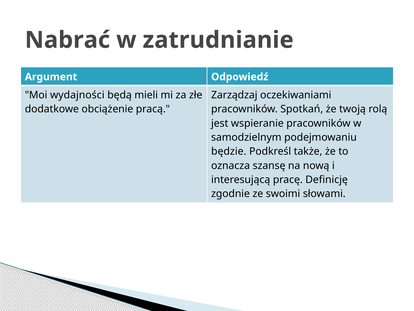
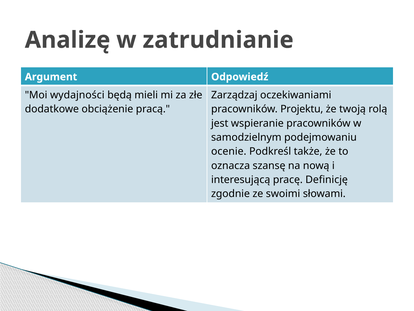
Nabrać: Nabrać -> Analizę (67, 40)
Spotkań: Spotkań -> Projektu (302, 109)
będzie: będzie -> ocenie (229, 151)
